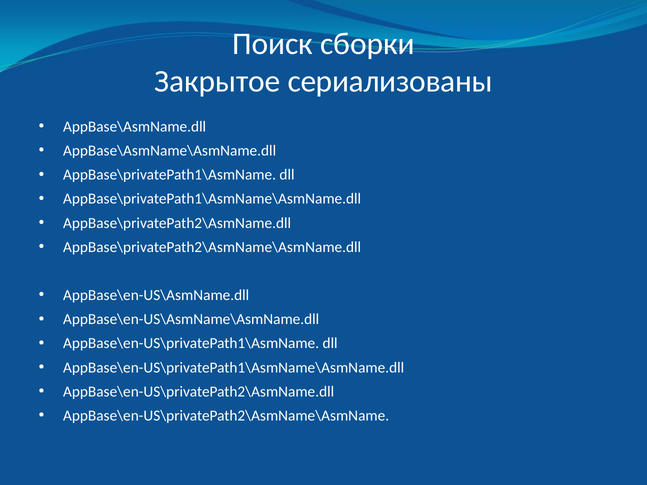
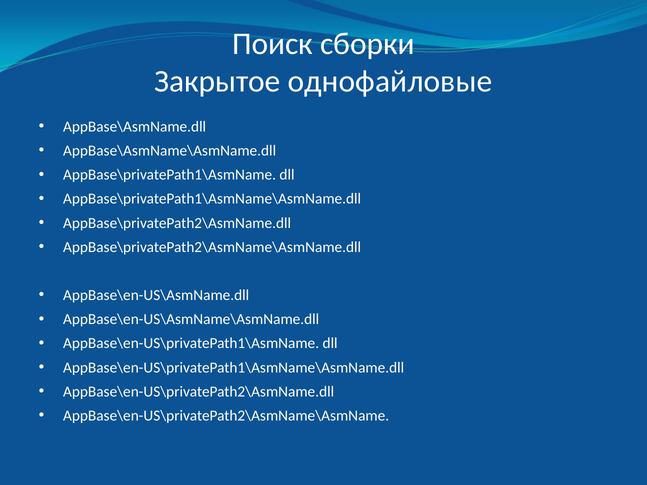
сериализованы: сериализованы -> однофайловые (390, 81)
